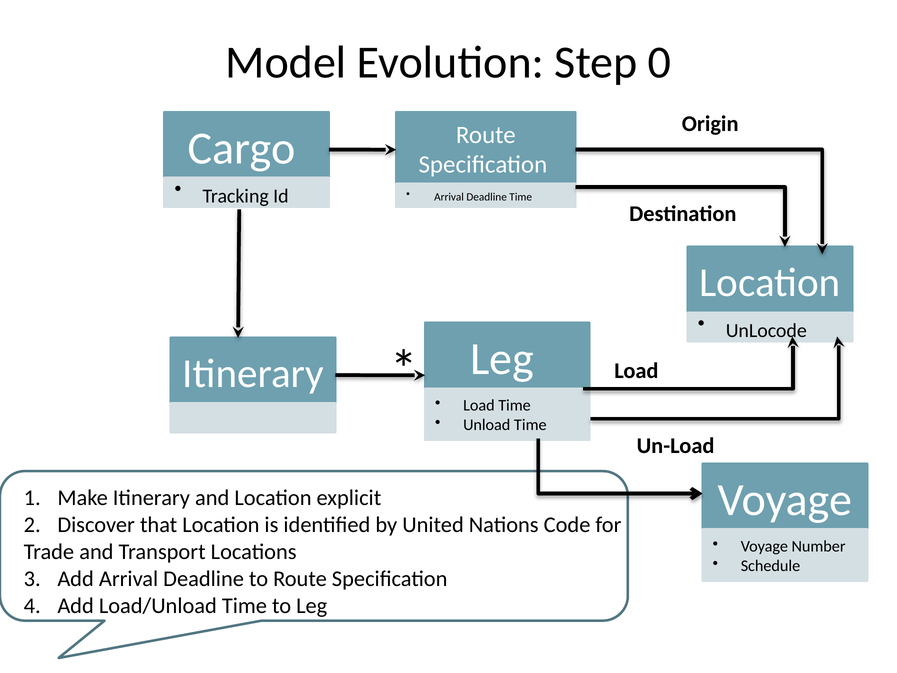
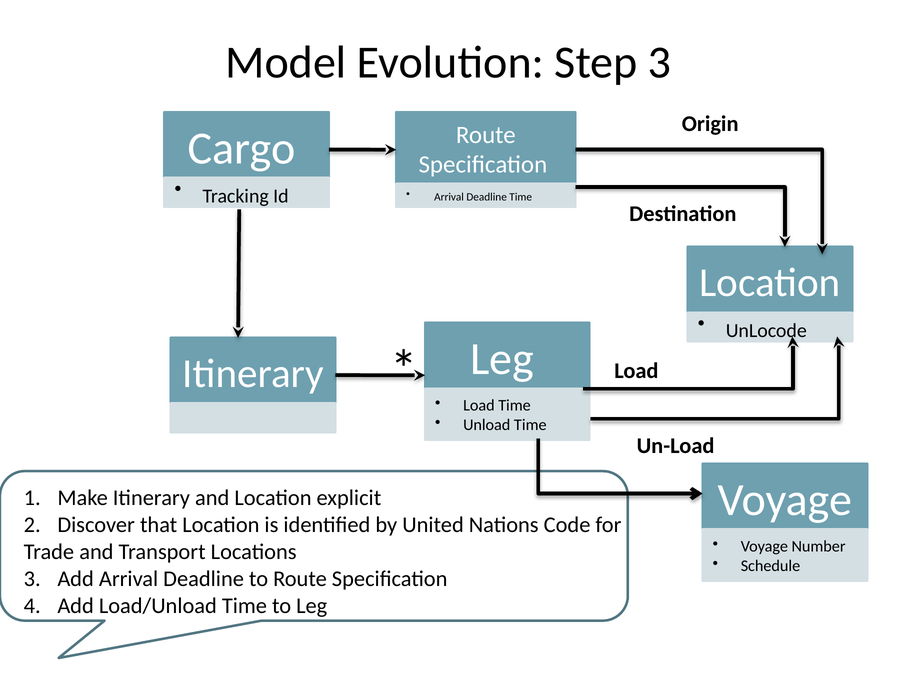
Step 0: 0 -> 3 (660, 62)
